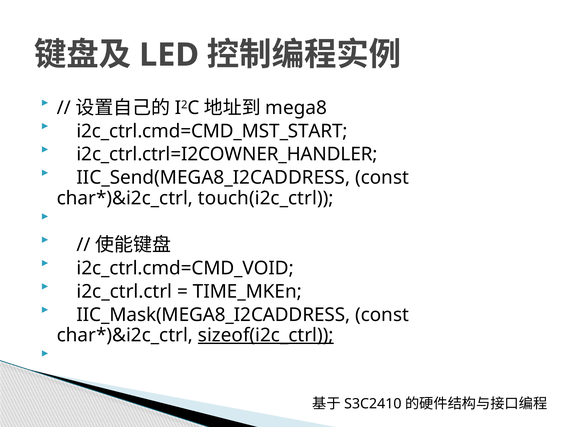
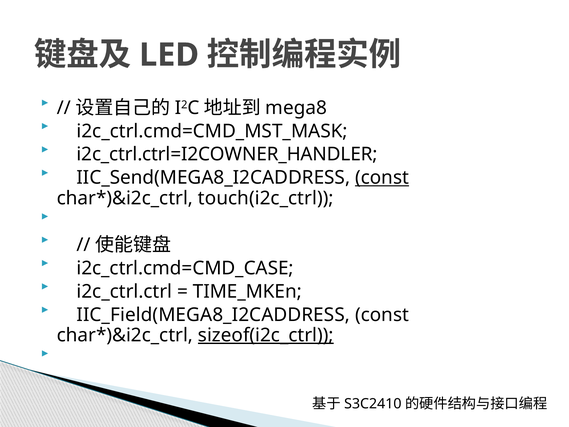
i2c_ctrl.cmd=CMD_MST_START: i2c_ctrl.cmd=CMD_MST_START -> i2c_ctrl.cmd=CMD_MST_MASK (212, 131)
const underline: none -> present (382, 178)
i2c_ctrl.cmd=CMD_VOID: i2c_ctrl.cmd=CMD_VOID -> i2c_ctrl.cmd=CMD_CASE (185, 268)
IIC_Mask(MEGA8_I2CADDRESS: IIC_Mask(MEGA8_I2CADDRESS -> IIC_Field(MEGA8_I2CADDRESS (213, 315)
